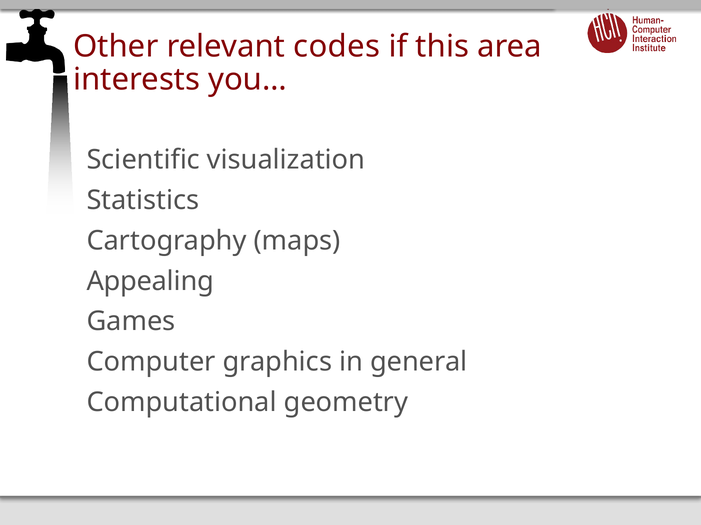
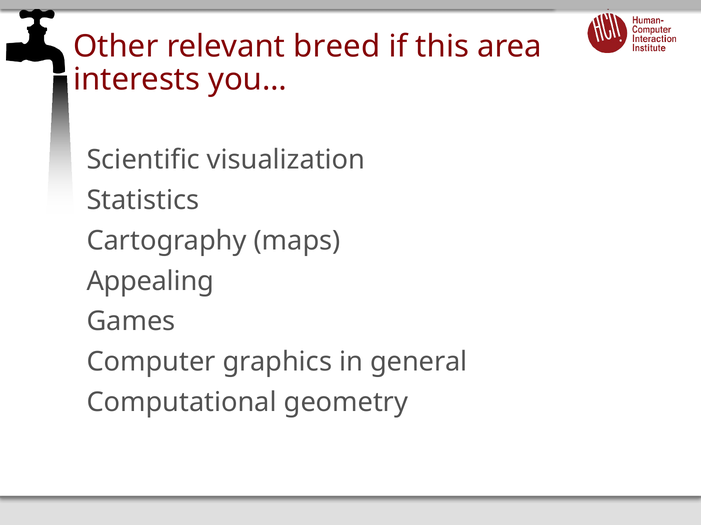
codes: codes -> breed (337, 47)
